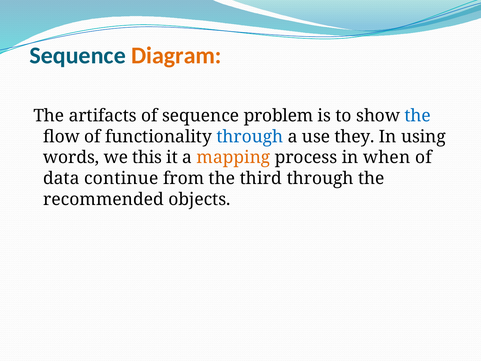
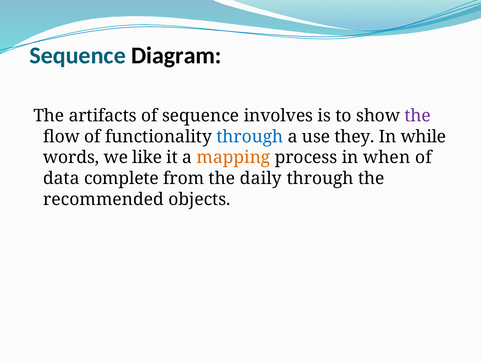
Diagram colour: orange -> black (176, 56)
problem: problem -> involves (278, 116)
the colour: blue -> purple (418, 116)
using: using -> while (423, 137)
this: this -> like (147, 157)
continue: continue -> complete (121, 178)
third: third -> daily (261, 178)
